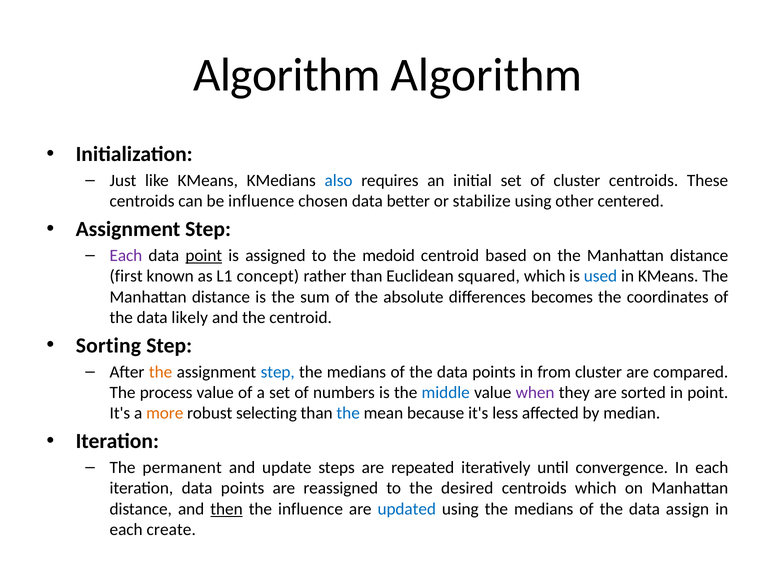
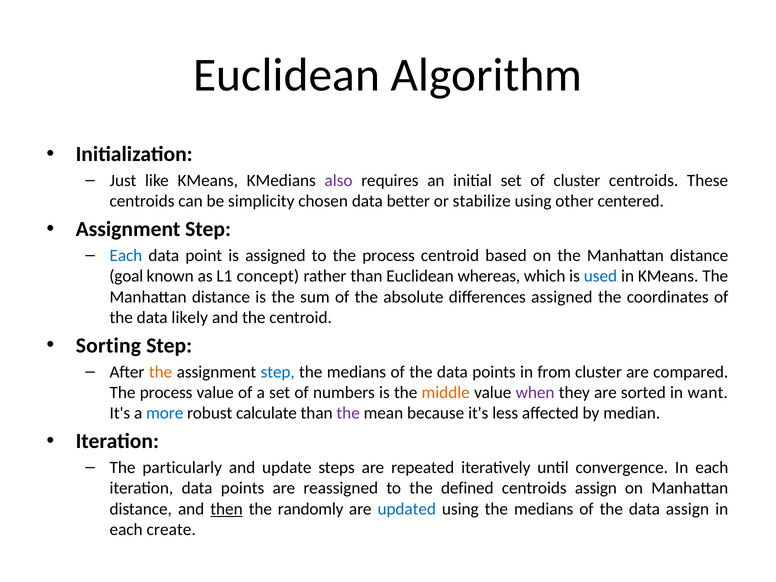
Algorithm: Algorithm -> Euclidean (287, 75)
also colour: blue -> purple (339, 181)
be influence: influence -> simplicity (261, 201)
Each colour: purple -> blue (126, 256)
point underline: present -> none (204, 256)
to the medoid: medoid -> process (389, 256)
first: first -> goal (126, 276)
squared: squared -> whereas (489, 276)
differences becomes: becomes -> assigned (562, 297)
middle colour: blue -> orange (446, 393)
in point: point -> want (708, 393)
more colour: orange -> blue (165, 413)
selecting: selecting -> calculate (266, 413)
the colour: blue -> purple (348, 413)
permanent: permanent -> particularly (182, 468)
desired: desired -> defined (467, 488)
centroids which: which -> assign (596, 488)
the influence: influence -> randomly (311, 509)
